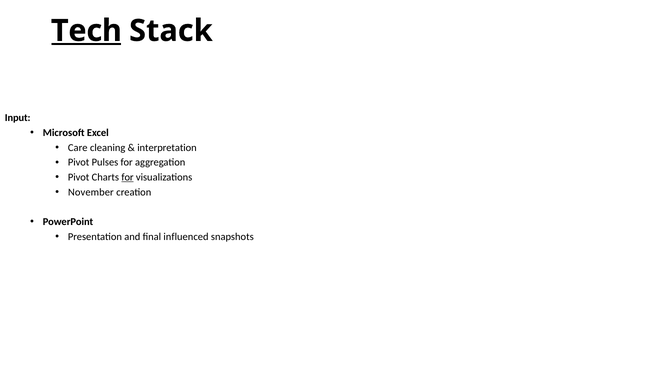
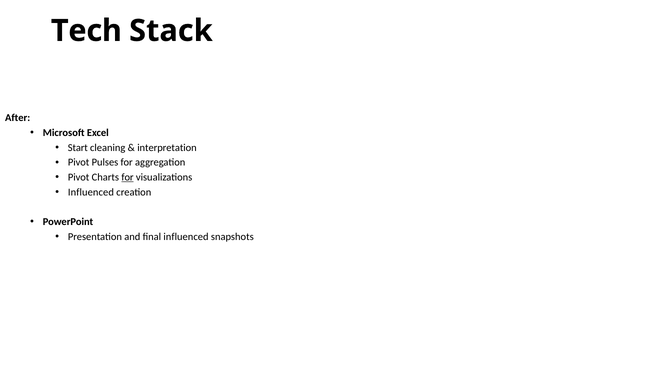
Tech underline: present -> none (86, 31)
Input: Input -> After (18, 118)
Care: Care -> Start (78, 147)
November: November -> Influenced (91, 192)
